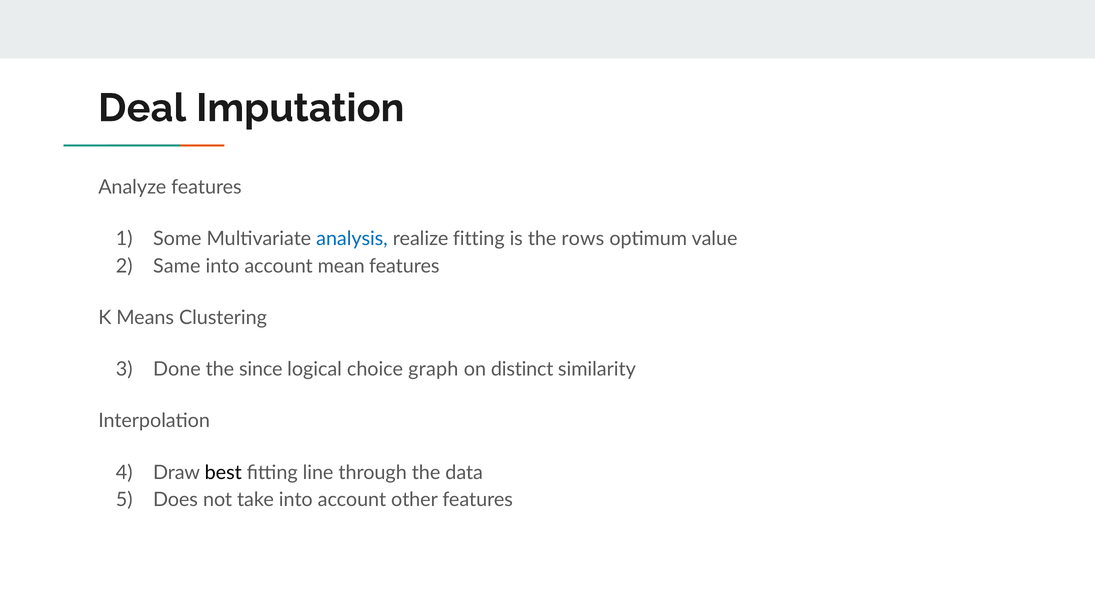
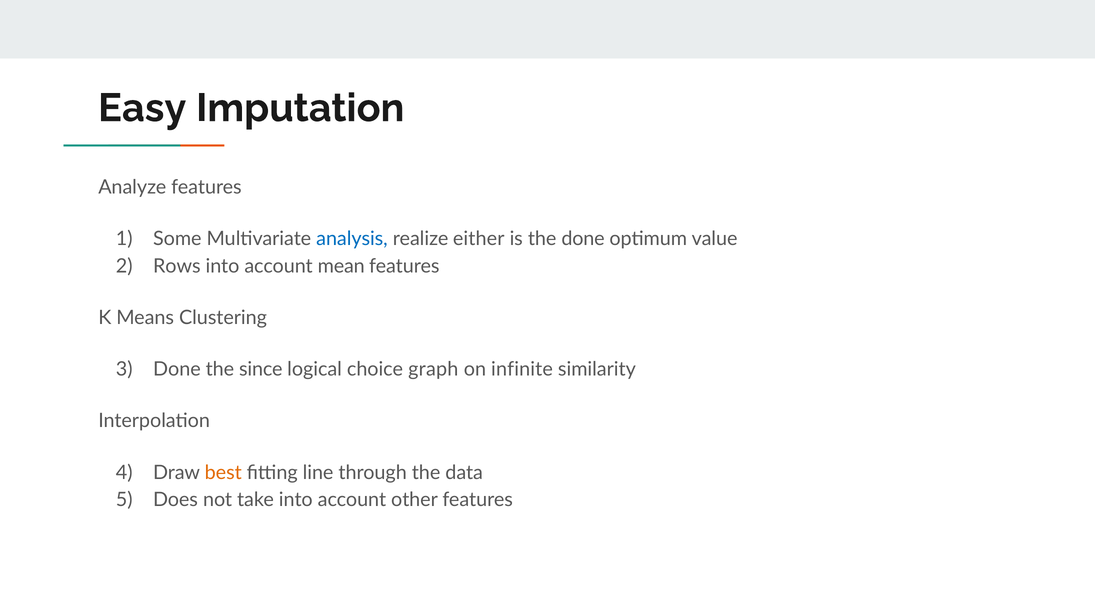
Deal: Deal -> Easy (142, 108)
realize fitting: fitting -> either (479, 239)
the rows: rows -> done (583, 239)
Same: Same -> Rows (177, 266)
distinct: distinct -> infinite (522, 369)
best colour: black -> orange (223, 472)
